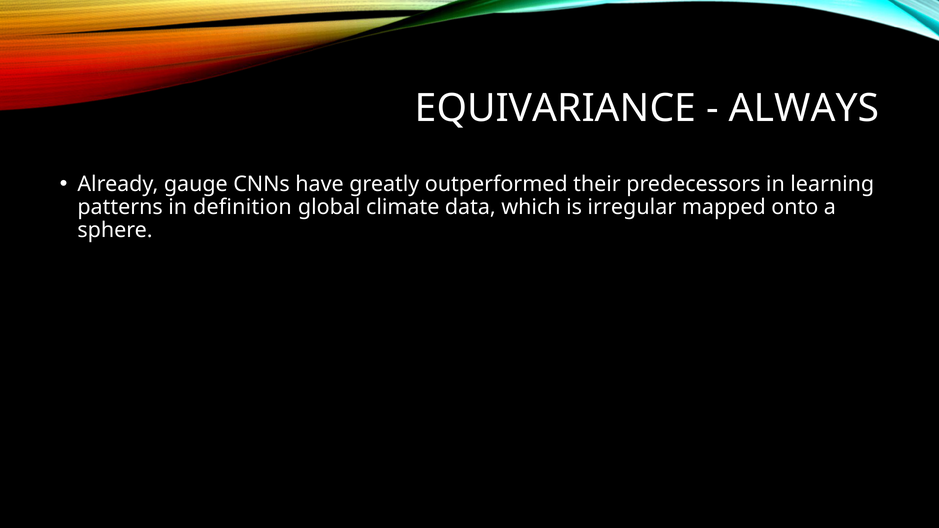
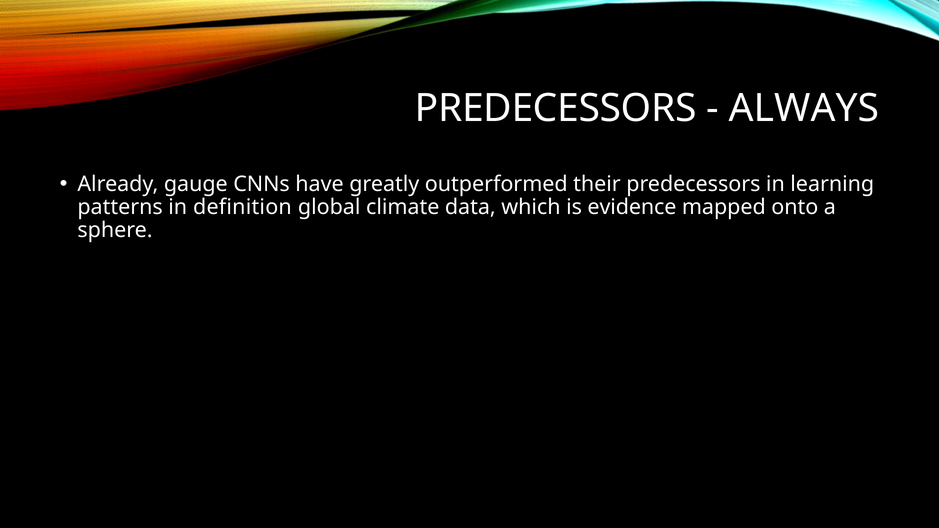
EQUIVARIANCE: EQUIVARIANCE -> PREDECESSORS (556, 108)
irregular: irregular -> evidence (632, 207)
